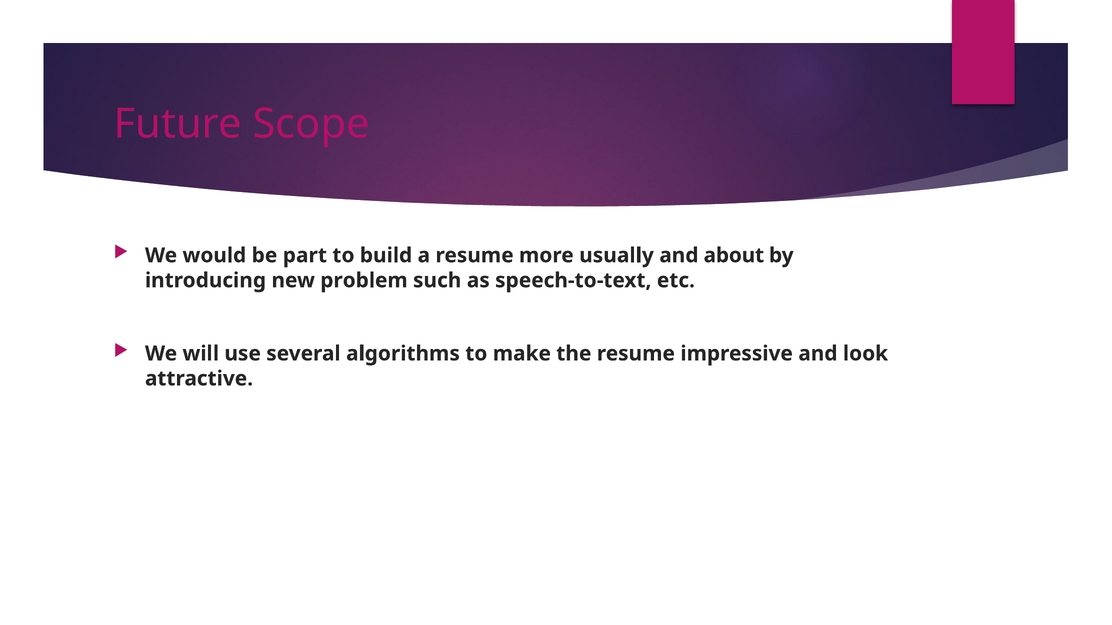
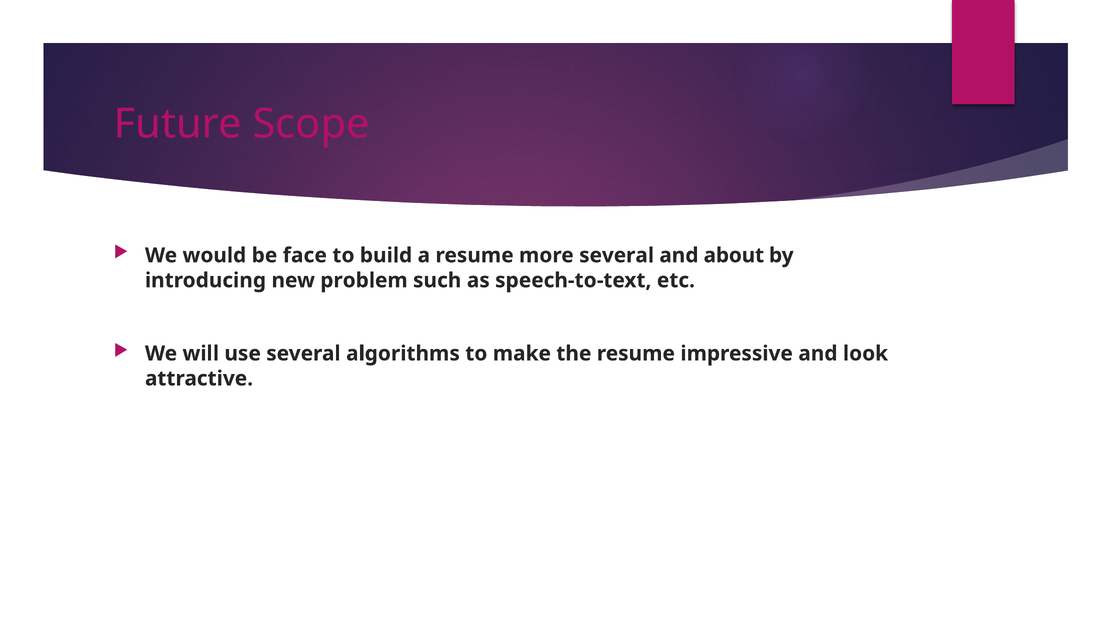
part: part -> face (305, 256)
more usually: usually -> several (617, 256)
